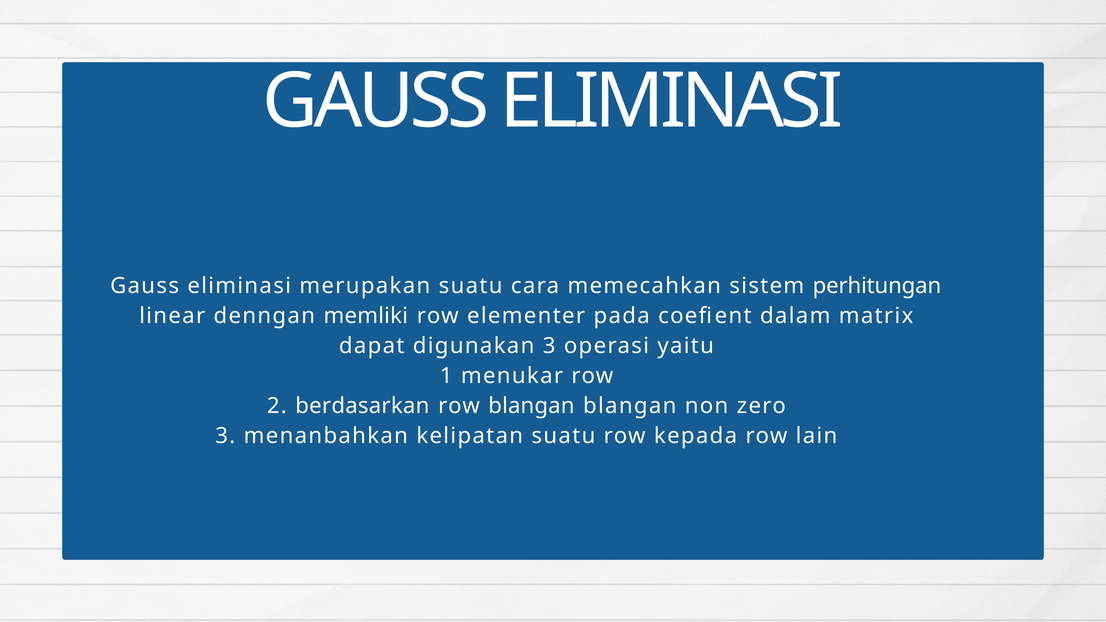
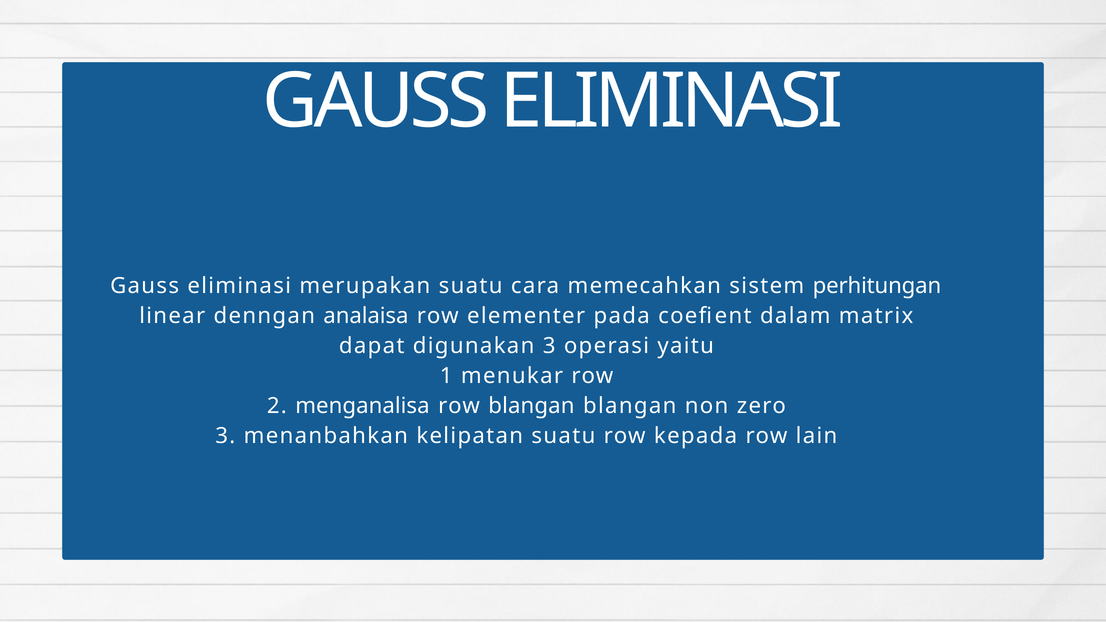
memliki: memliki -> analaisa (366, 316)
berdasarkan: berdasarkan -> menganalisa (362, 406)
